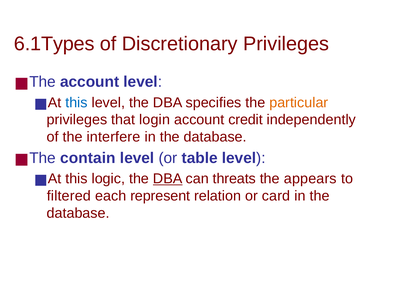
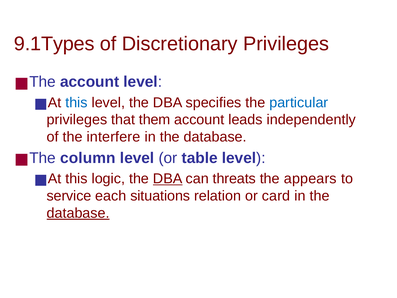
6.1Types: 6.1Types -> 9.1Types (54, 44)
particular colour: orange -> blue (299, 102)
login: login -> them (155, 120)
credit: credit -> leads (245, 120)
contain: contain -> column (88, 158)
filtered: filtered -> service (69, 196)
represent: represent -> situations (160, 196)
database underline: none -> present (78, 213)
